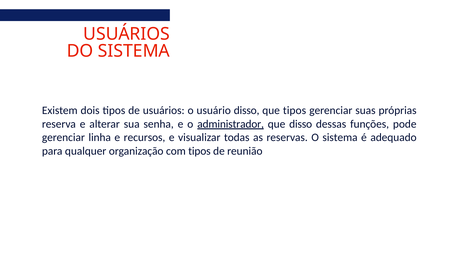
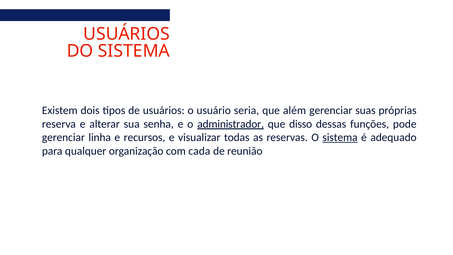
usuário disso: disso -> seria (247, 110)
que tipos: tipos -> além (295, 110)
sistema underline: none -> present (340, 137)
com tipos: tipos -> cada (199, 151)
